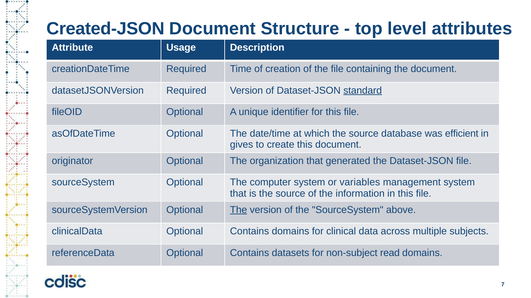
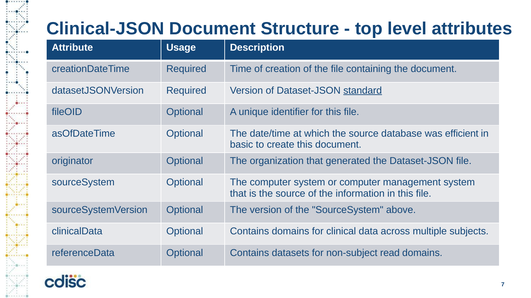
Created-JSON: Created-JSON -> Clinical-JSON (105, 29)
gives: gives -> basic (242, 145)
or variables: variables -> computer (360, 183)
The underline: present -> none (239, 210)
